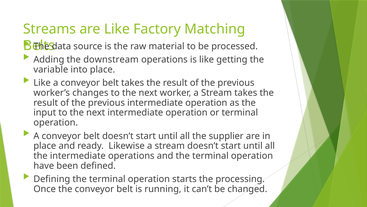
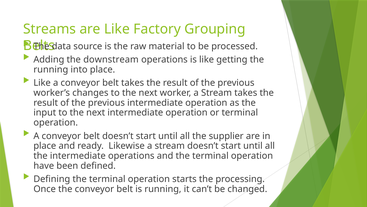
Matching: Matching -> Grouping (215, 29)
variable: variable -> running (51, 69)
